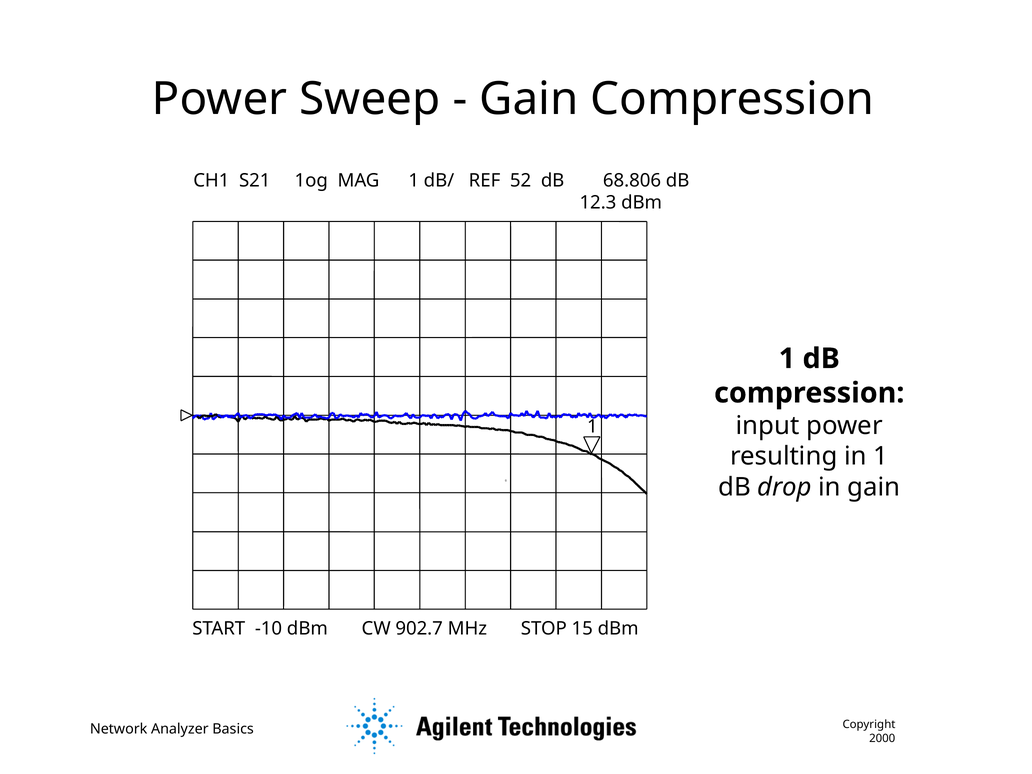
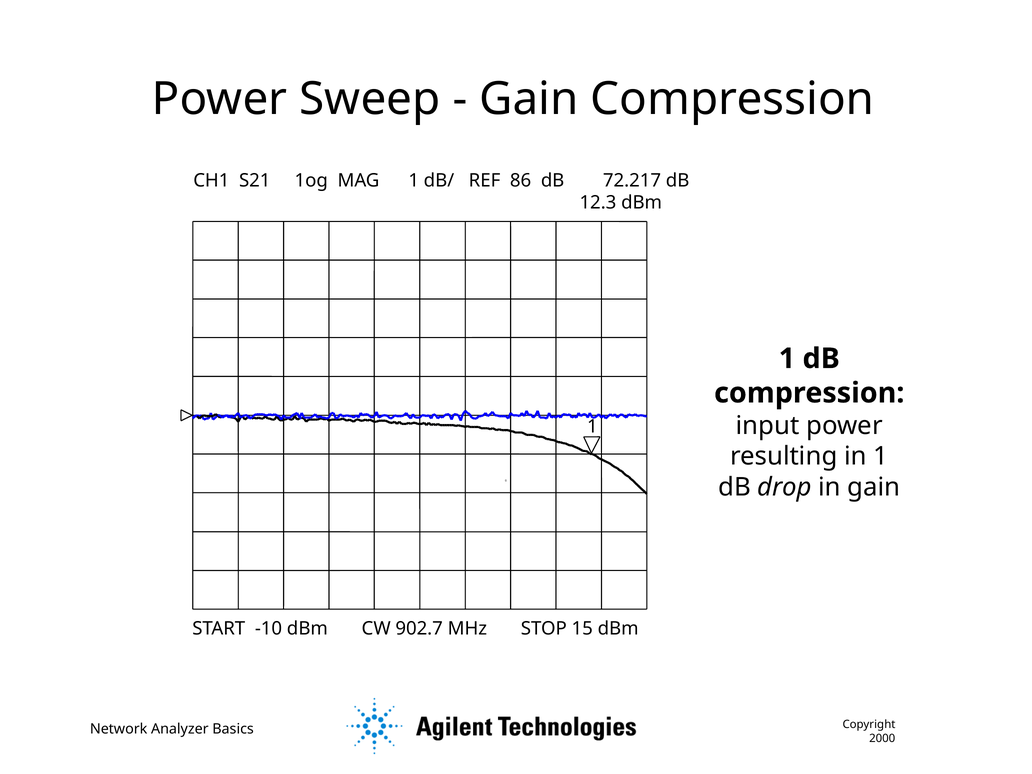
52: 52 -> 86 (521, 180)
68.806: 68.806 -> 72.217 (632, 180)
